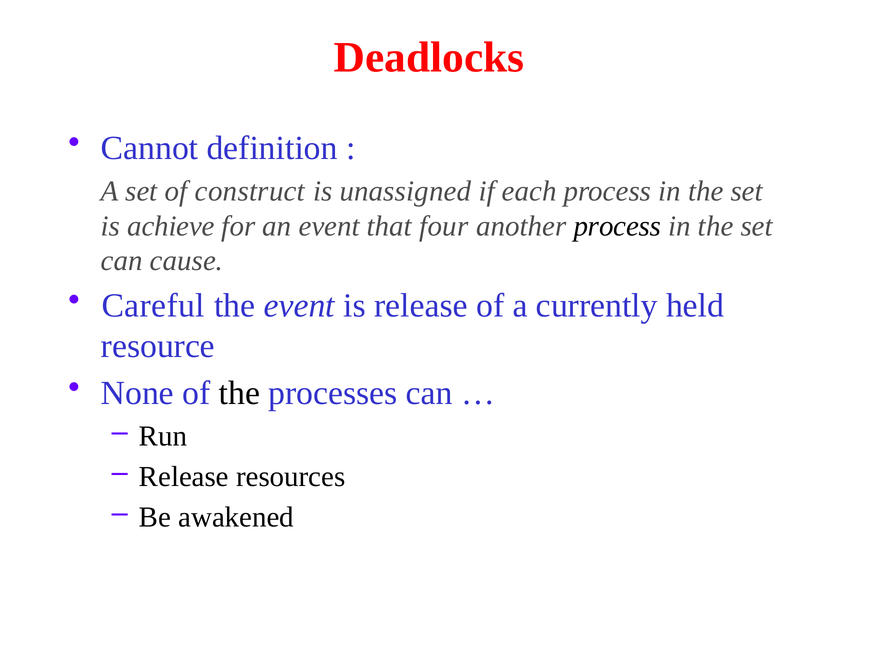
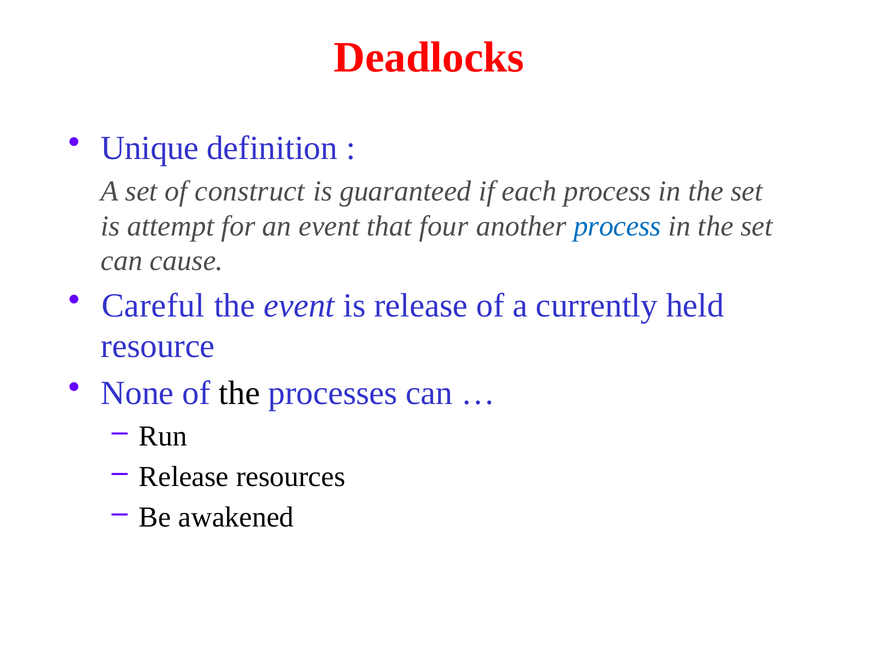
Cannot: Cannot -> Unique (150, 148)
unassigned: unassigned -> guaranteed (405, 192)
achieve: achieve -> attempt (171, 226)
process colour: black -> blue (617, 226)
